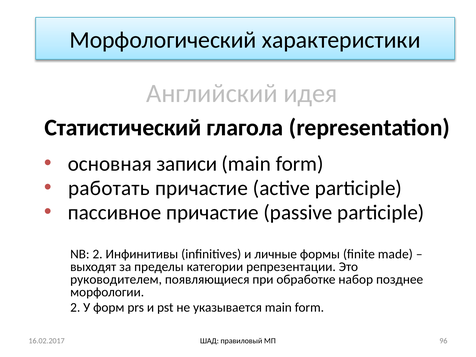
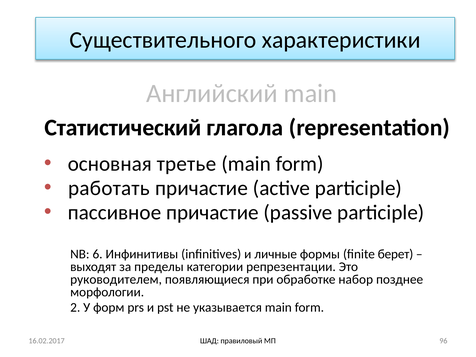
Морфологический: Морфологический -> Существительного (163, 40)
Английский идея: идея -> main (310, 94)
записи: записи -> третье (187, 164)
NB 2: 2 -> 6 (98, 254)
made: made -> берет (395, 254)
